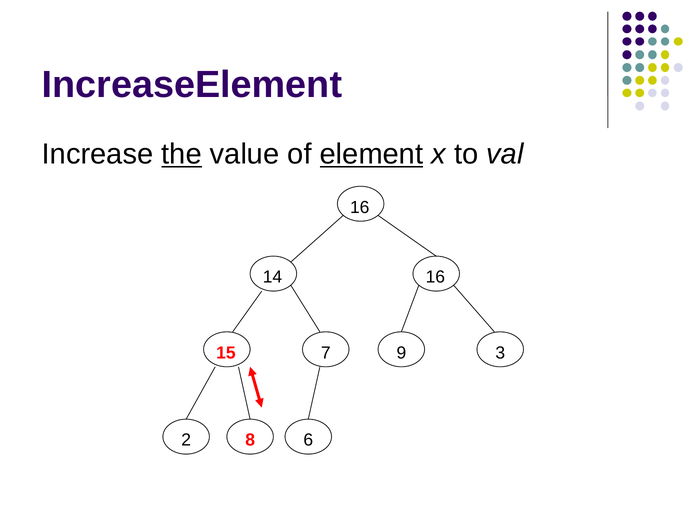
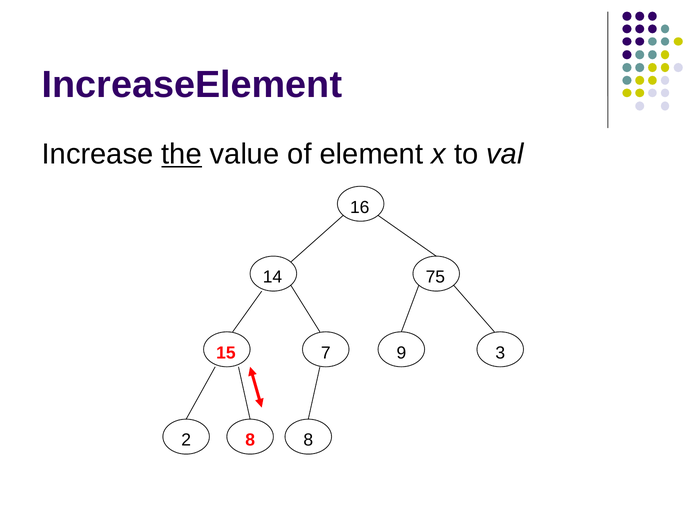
element underline: present -> none (371, 154)
14 16: 16 -> 75 (435, 277)
8 6: 6 -> 8 (308, 440)
